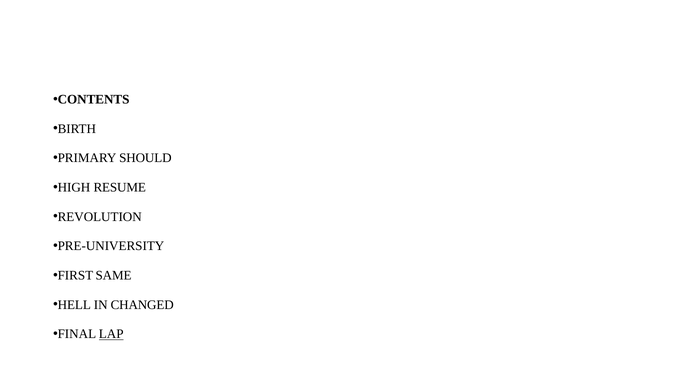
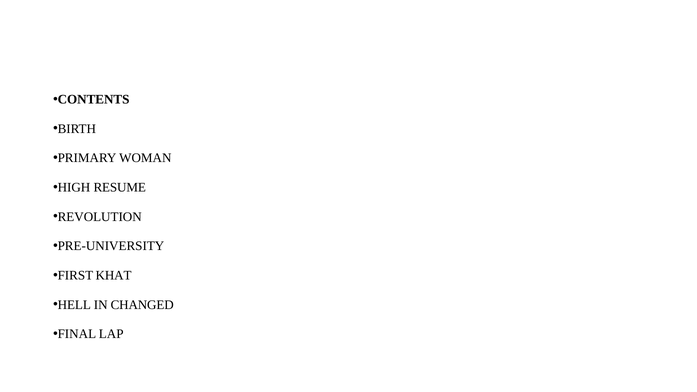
SHOULD: SHOULD -> WOMAN (145, 158)
SAME: SAME -> KHAT (114, 275)
LAP underline: present -> none (111, 334)
